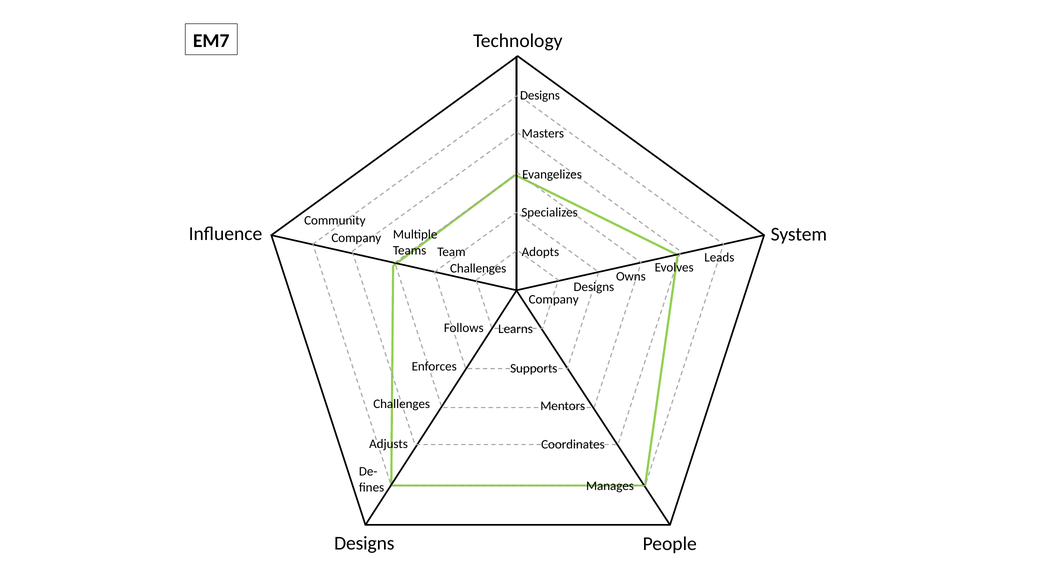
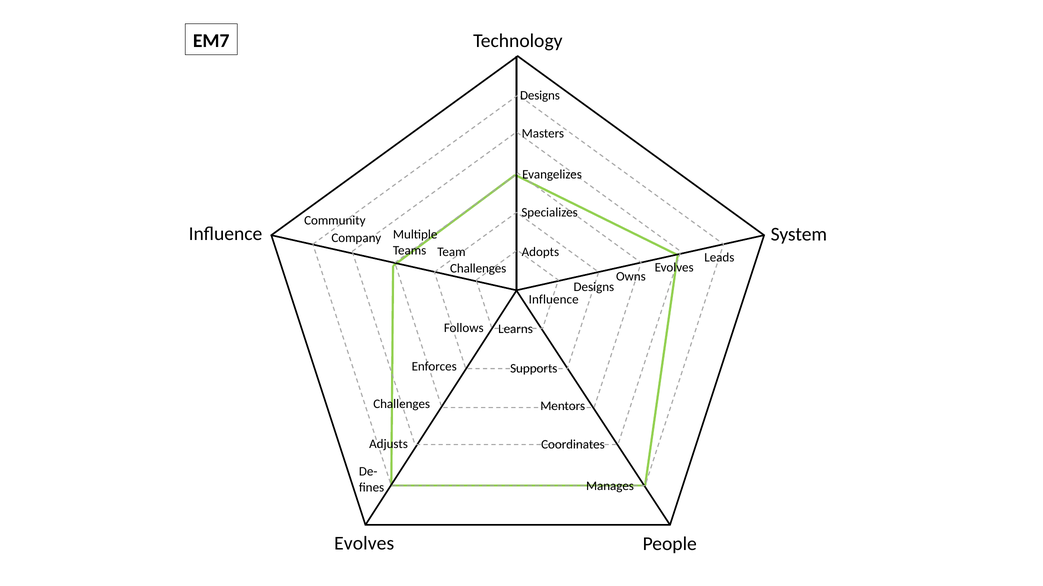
Company: Company -> Influence (554, 300)
Designs: Designs -> Evolves (364, 544)
